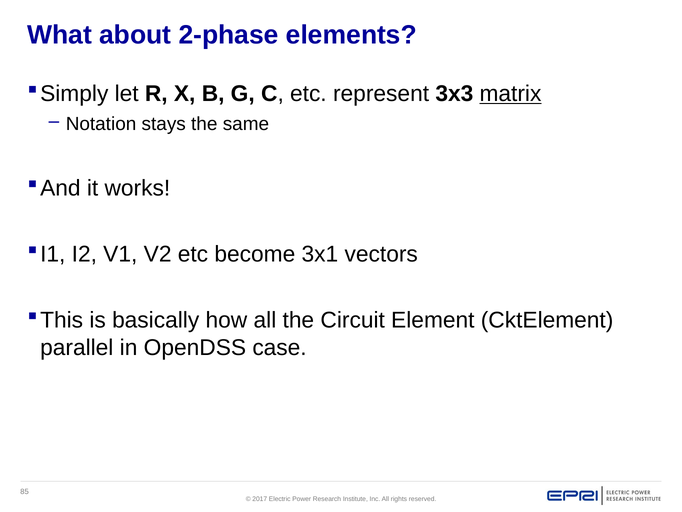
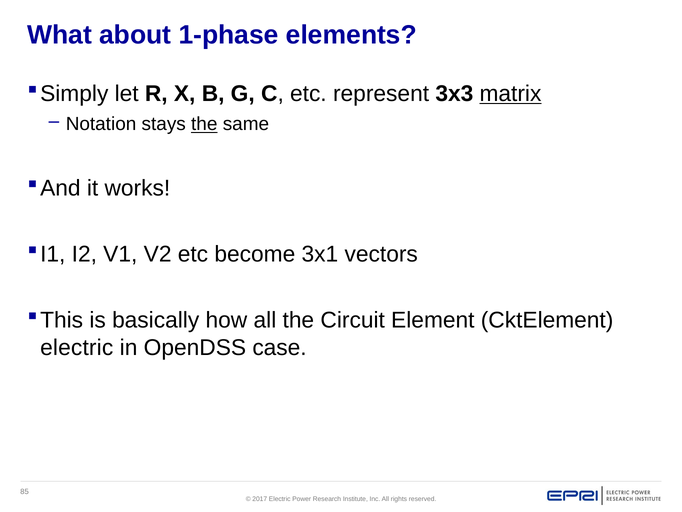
2-phase: 2-phase -> 1-phase (229, 35)
the underline: none -> present (204, 124)
parallel: parallel -> electric (77, 347)
